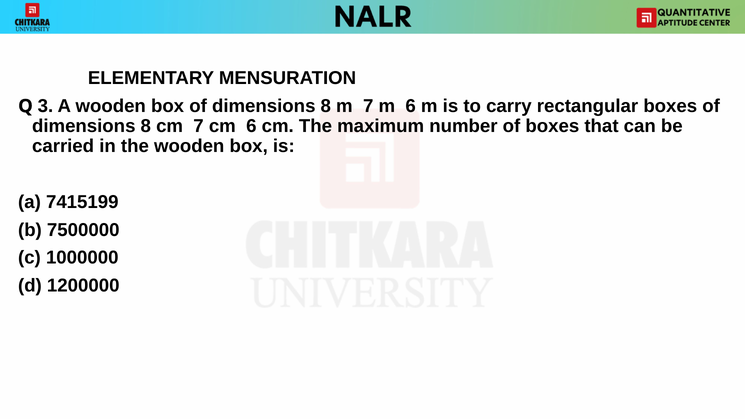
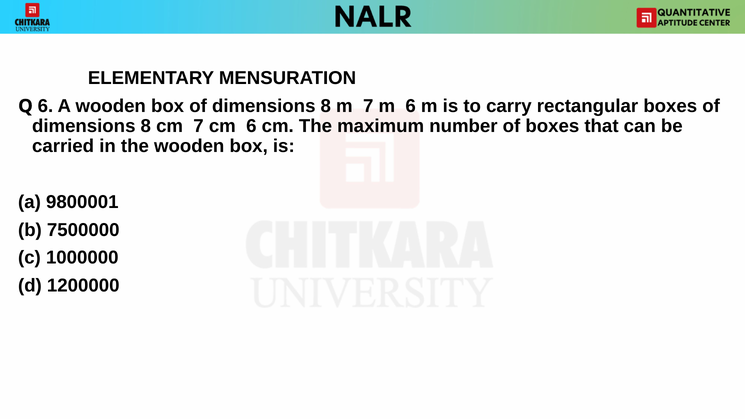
Q 3: 3 -> 6 (45, 106)
7415199: 7415199 -> 9800001 (82, 202)
